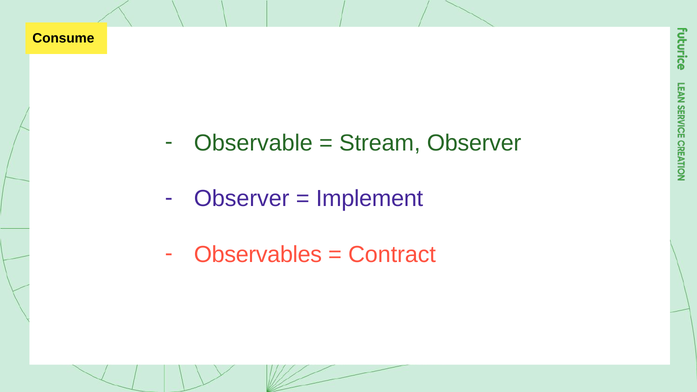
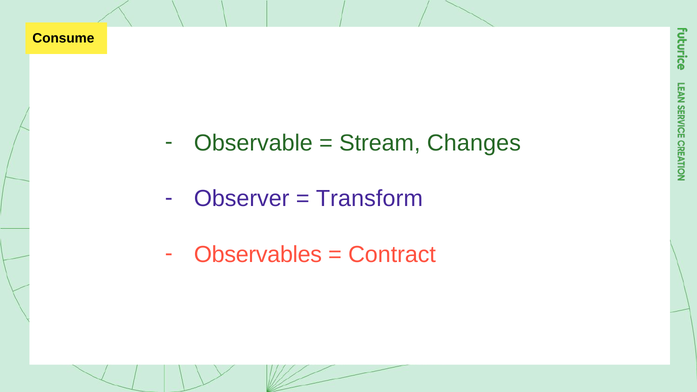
Stream Observer: Observer -> Changes (474, 143)
Implement: Implement -> Transform (369, 199)
